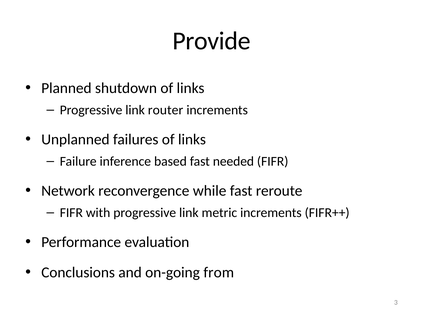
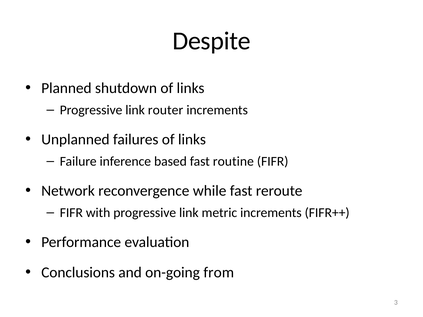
Provide: Provide -> Despite (212, 41)
needed: needed -> routine (233, 162)
